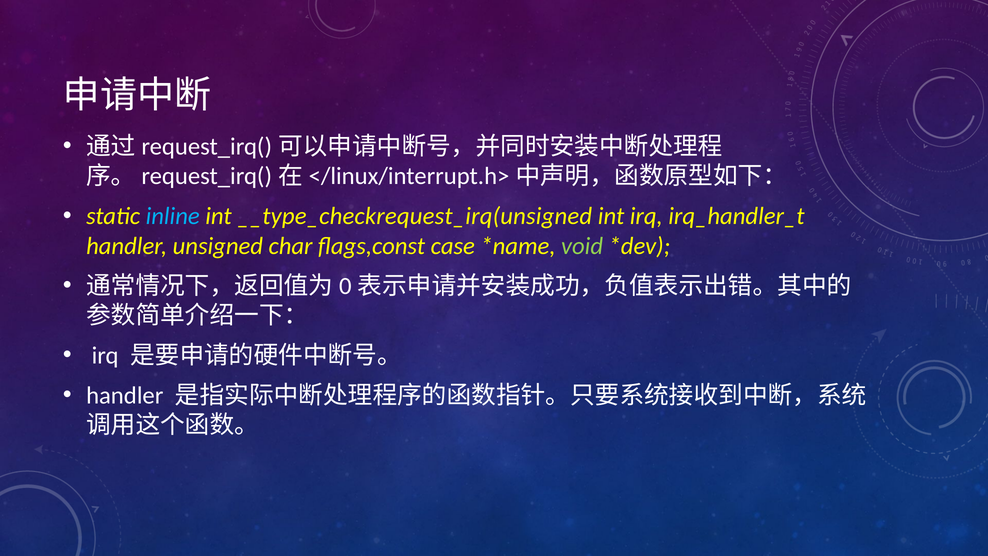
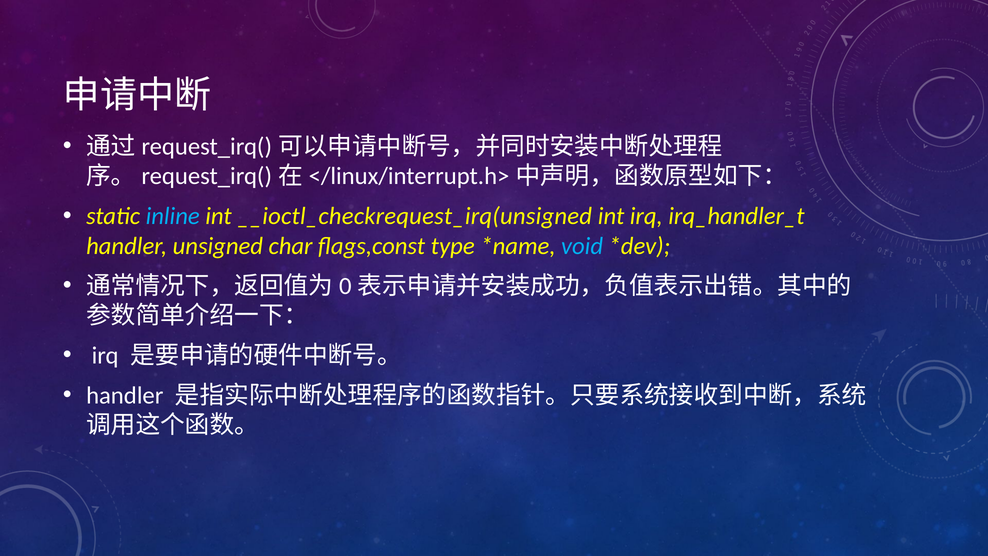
__type_checkrequest_irq(unsigned: __type_checkrequest_irq(unsigned -> __ioctl_checkrequest_irq(unsigned (415, 216)
case: case -> type (453, 246)
void colour: light green -> light blue (582, 246)
